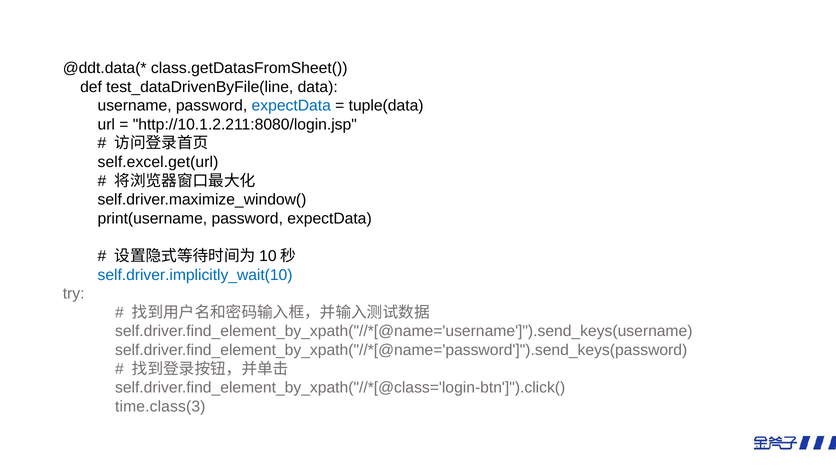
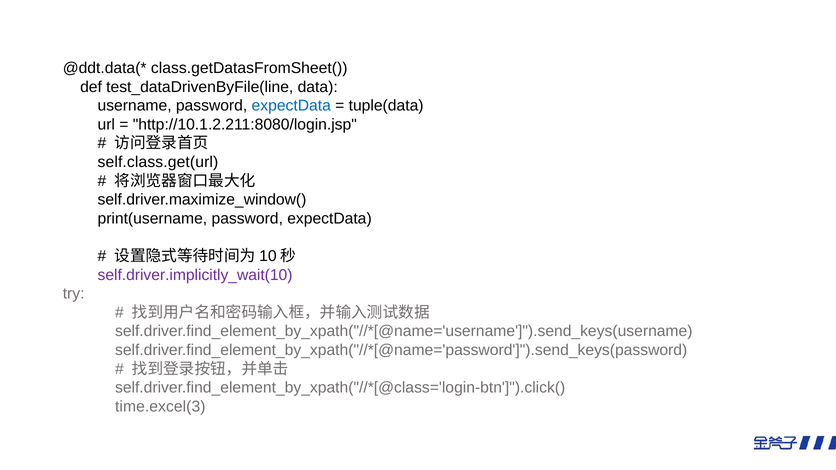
self.excel.get(url: self.excel.get(url -> self.class.get(url (158, 162)
self.driver.implicitly_wait(10 colour: blue -> purple (195, 275)
time.class(3: time.class(3 -> time.excel(3 (160, 407)
